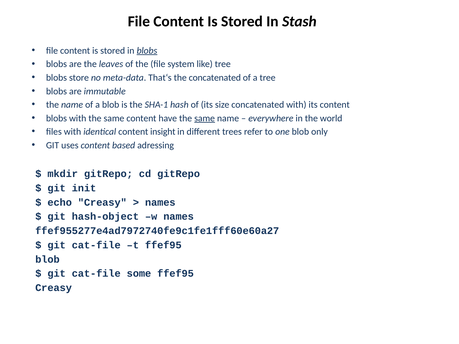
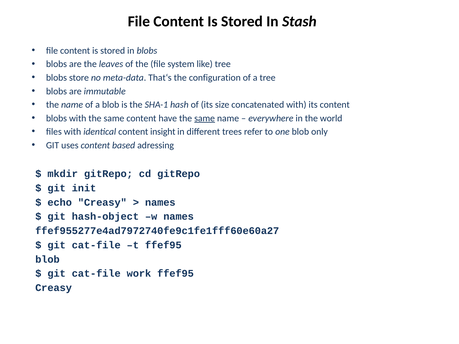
blobs underline: present -> none (147, 51)
the concatenated: concatenated -> configuration (215, 78)
some: some -> work (139, 274)
